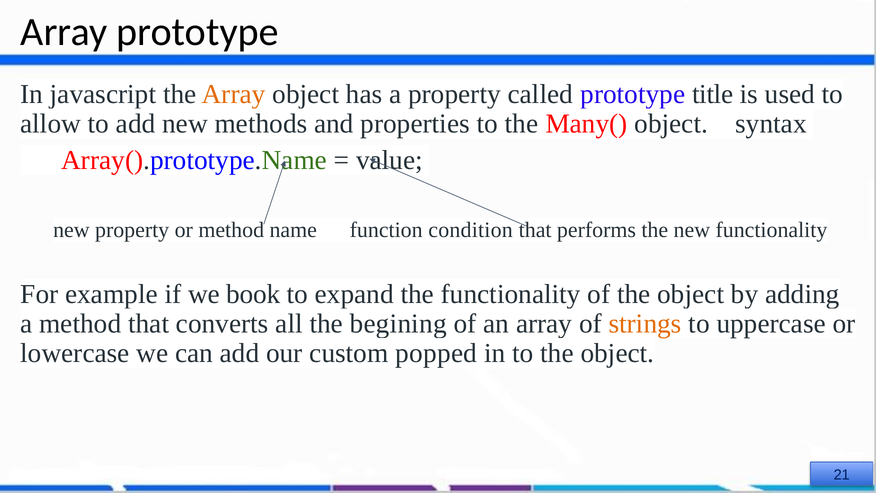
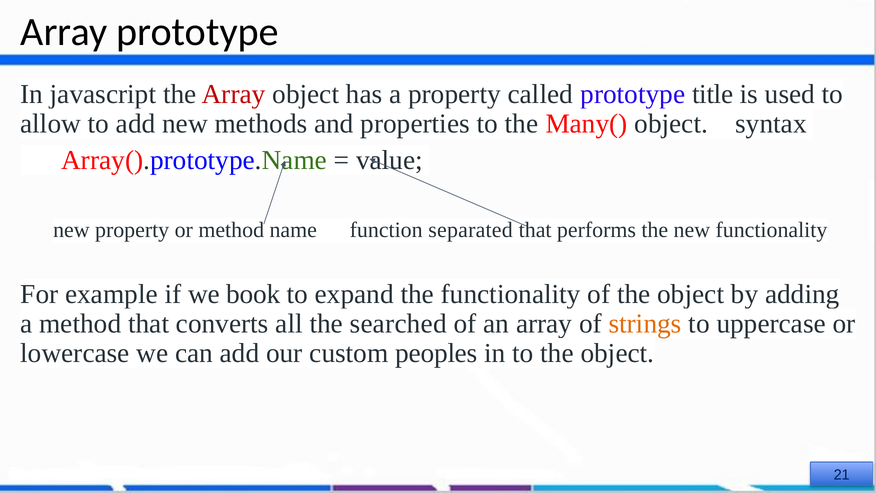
Array colour: orange -> red (234, 94)
condition: condition -> separated (471, 230)
begining: begining -> searched (398, 324)
popped: popped -> peoples (436, 353)
